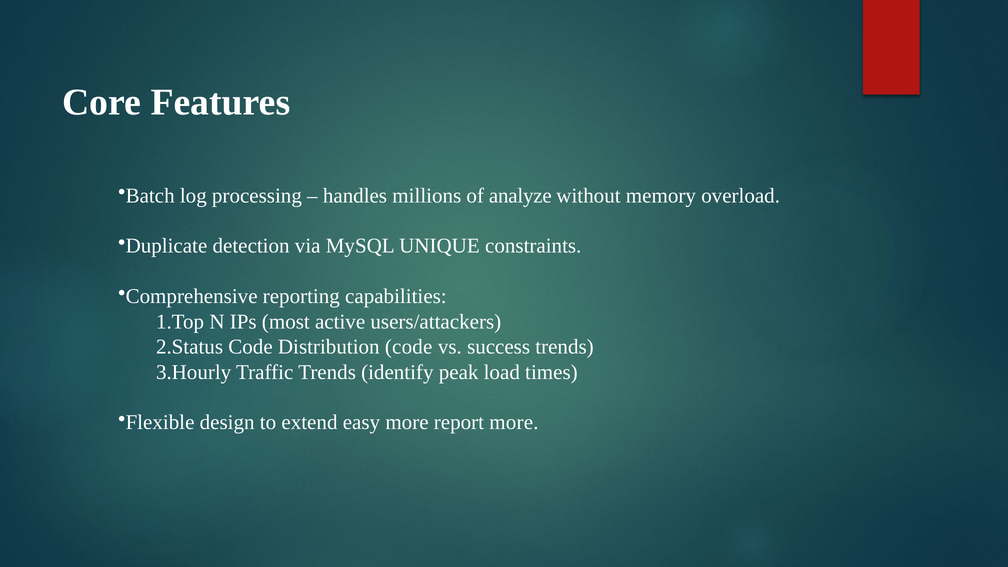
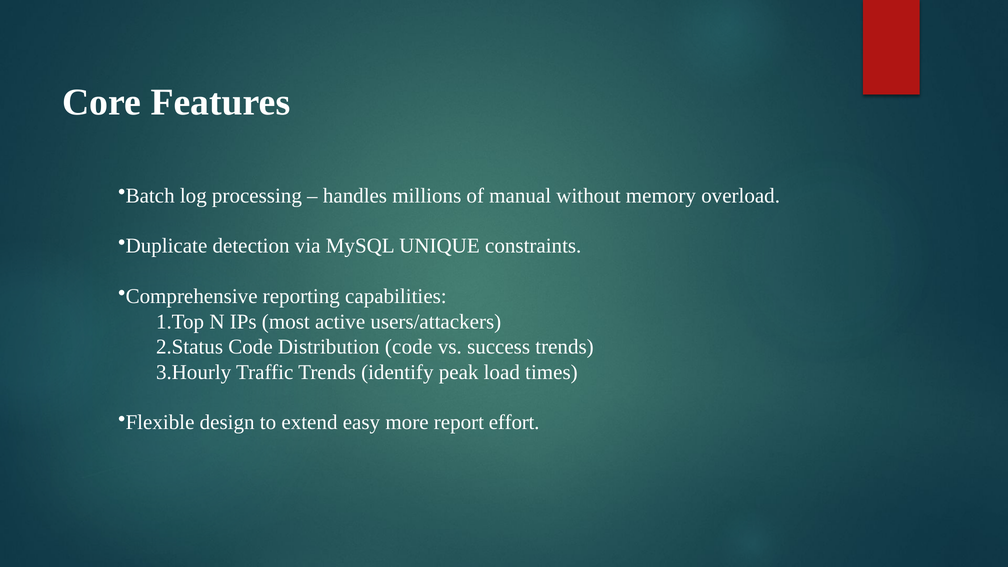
analyze: analyze -> manual (520, 196)
report more: more -> effort (514, 423)
